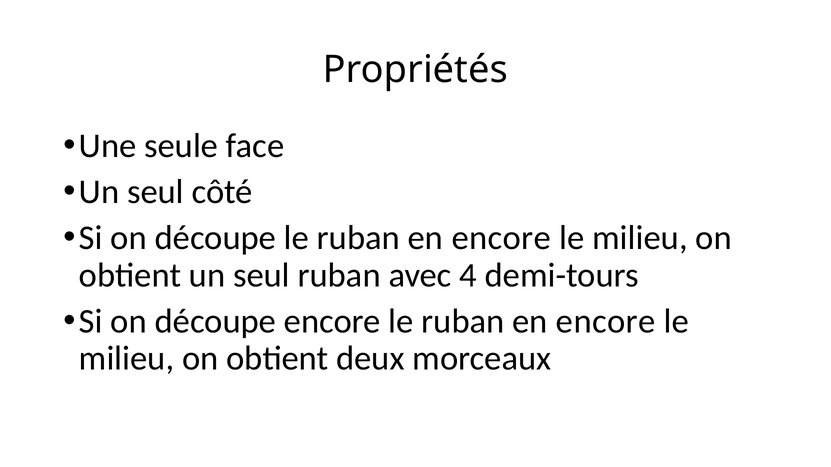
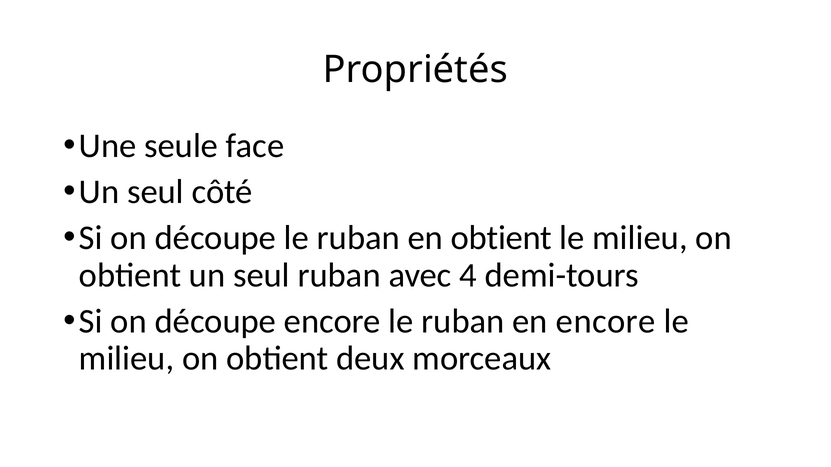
encore: encore -> obtient (501, 238)
